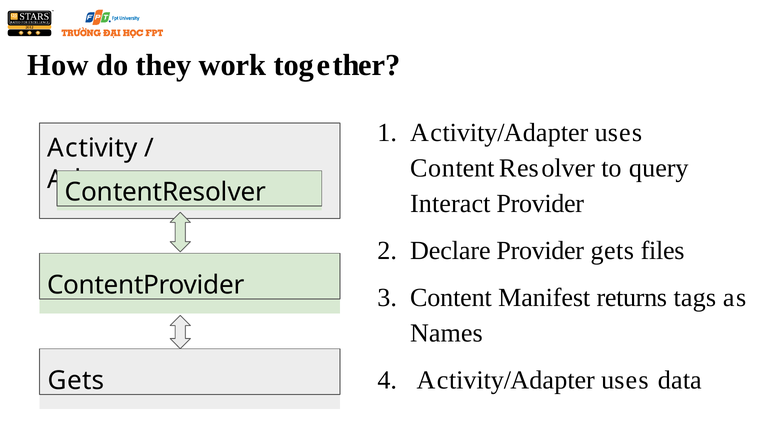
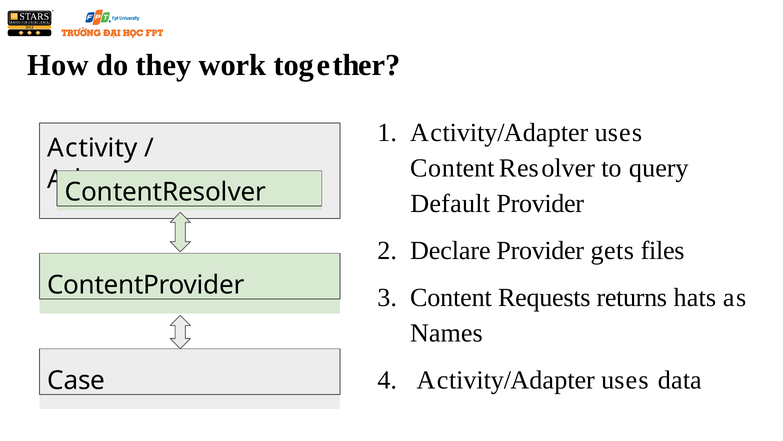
Interact: Interact -> Default (450, 204)
Manifest: Manifest -> Requests (544, 297)
tags: tags -> hats (695, 297)
Gets: Gets -> Case (76, 381)
